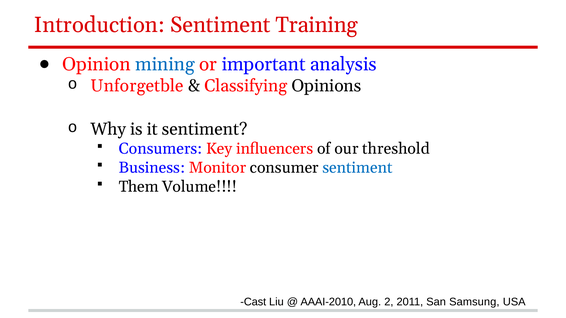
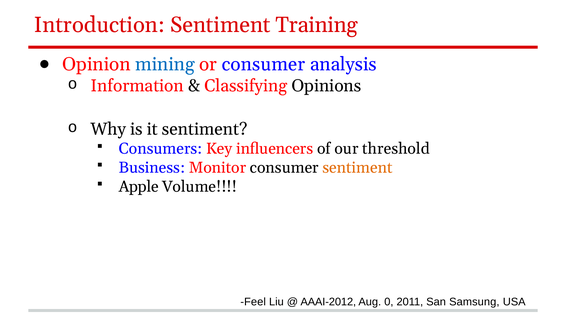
or important: important -> consumer (263, 64)
Unforgetble: Unforgetble -> Information (137, 86)
sentiment colour: blue -> orange (357, 168)
Them: Them -> Apple (139, 187)
Cast: Cast -> Feel (253, 302)
AAAI-2010: AAAI-2010 -> AAAI-2012 (328, 302)
2: 2 -> 0 (389, 302)
